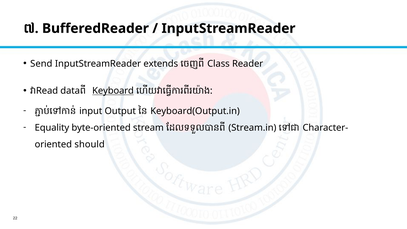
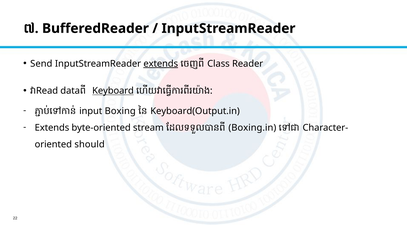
extends underline: none -> present (161, 64)
Output: Output -> Boxing (120, 111)
Equality: Equality -> Extends (52, 128)
Stream.in: Stream.in -> Boxing.in (252, 128)
